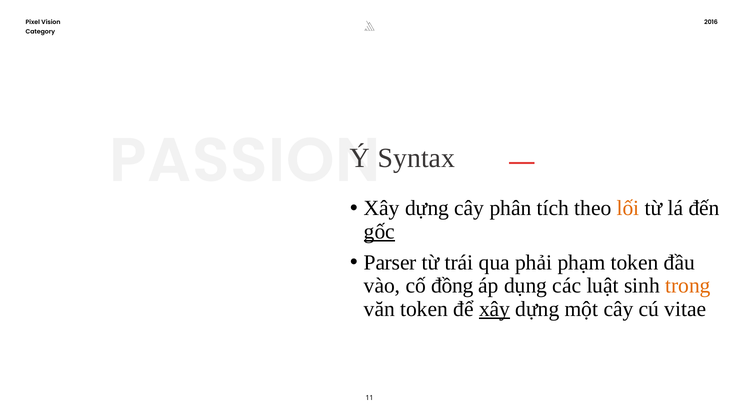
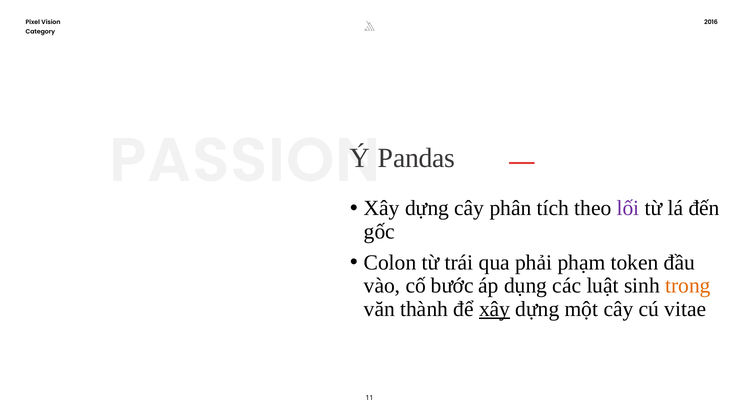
Syntax: Syntax -> Pandas (417, 158)
lối colour: orange -> purple (628, 208)
gốc underline: present -> none (379, 231)
Parser: Parser -> Colon (390, 262)
đồng: đồng -> bước (452, 286)
văn token: token -> thành (424, 309)
